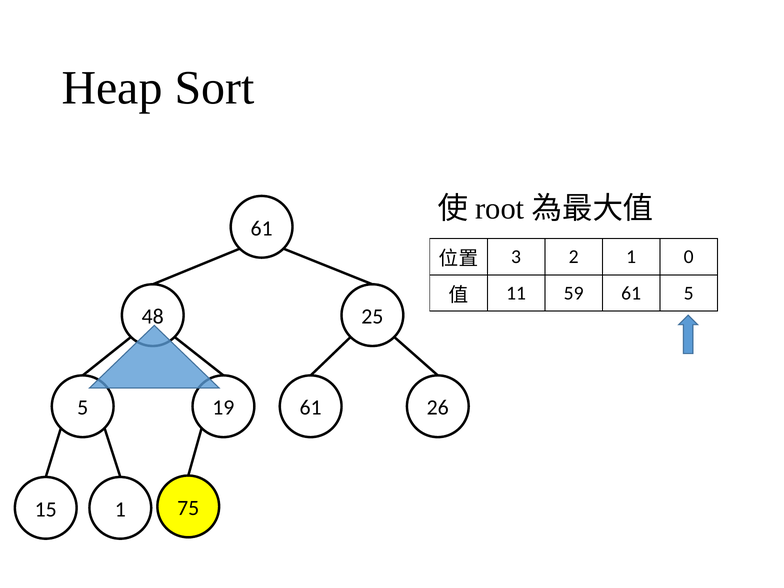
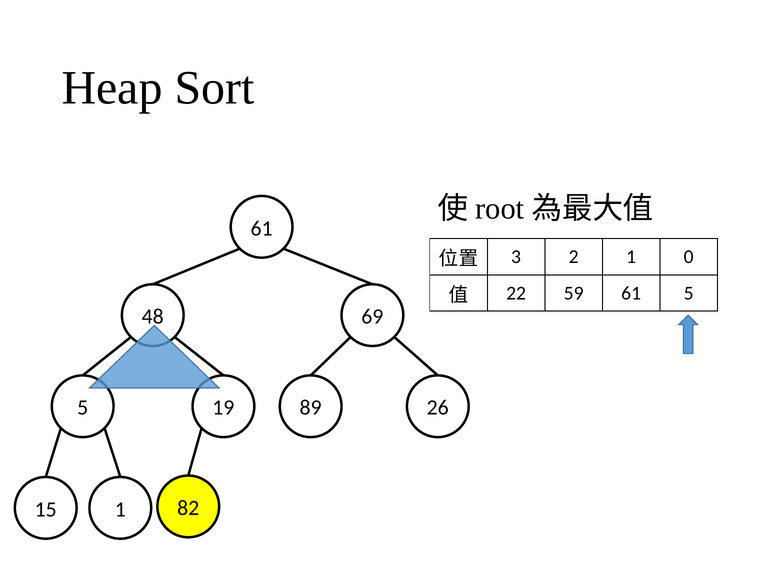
11: 11 -> 22 (516, 293)
25: 25 -> 69 (372, 317)
19 61: 61 -> 89 (311, 408)
75: 75 -> 82 (188, 508)
